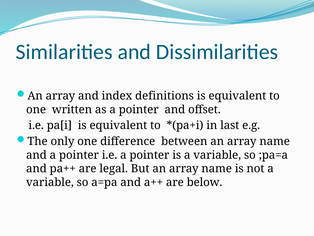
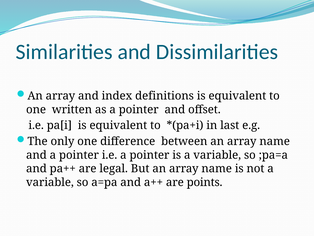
below: below -> points (205, 182)
